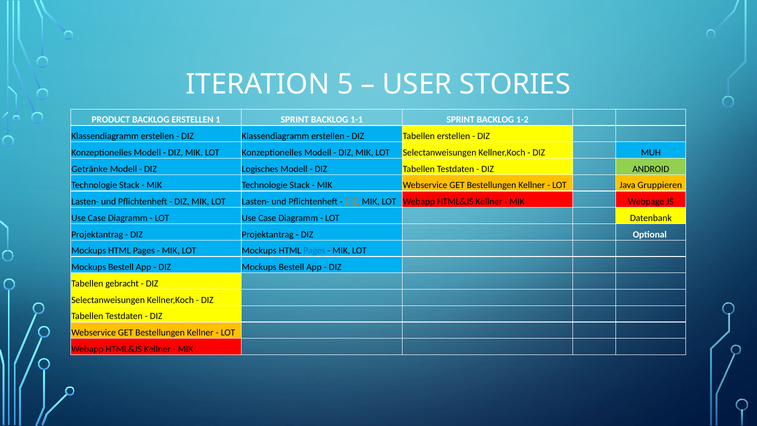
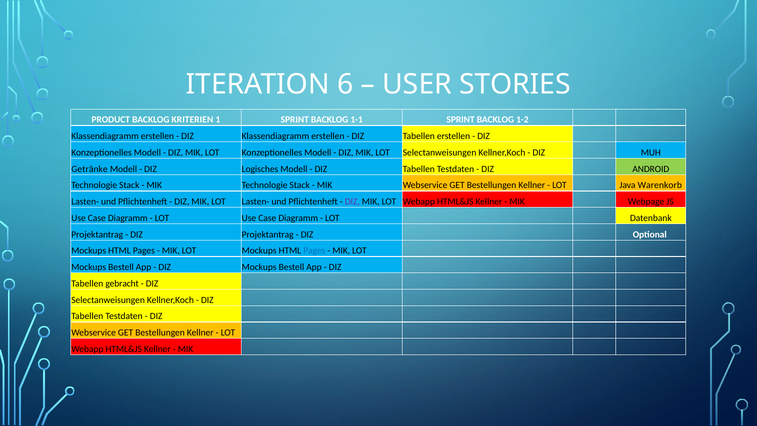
5: 5 -> 6 (345, 84)
BACKLOG ERSTELLEN: ERSTELLEN -> KRITERIEN (192, 120)
Gruppieren: Gruppieren -> Warenkorb (660, 185)
DIZ colour: orange -> purple (352, 202)
